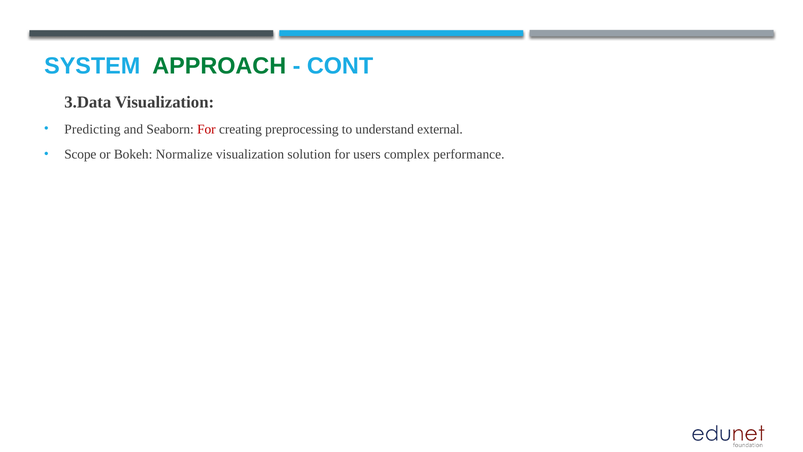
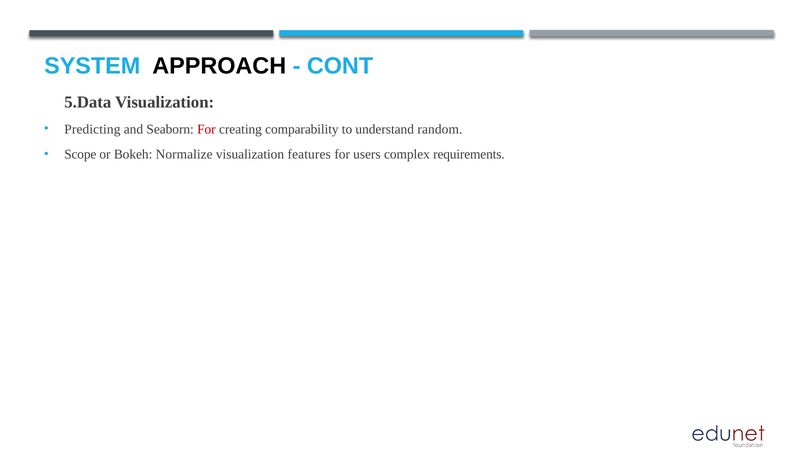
APPROACH colour: green -> black (219, 66)
3.Data: 3.Data -> 5.Data (88, 102)
preprocessing: preprocessing -> comparability (302, 129)
external: external -> random (440, 129)
solution: solution -> features (309, 154)
performance: performance -> requirements (469, 154)
